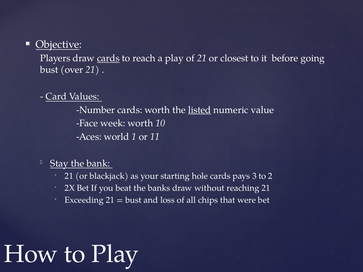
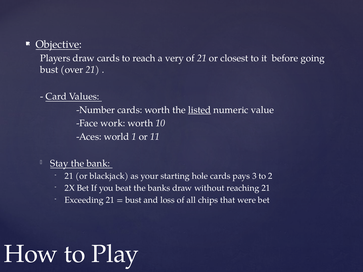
cards underline: present -> none (108, 58)
a play: play -> very (174, 58)
week: week -> work (113, 123)
